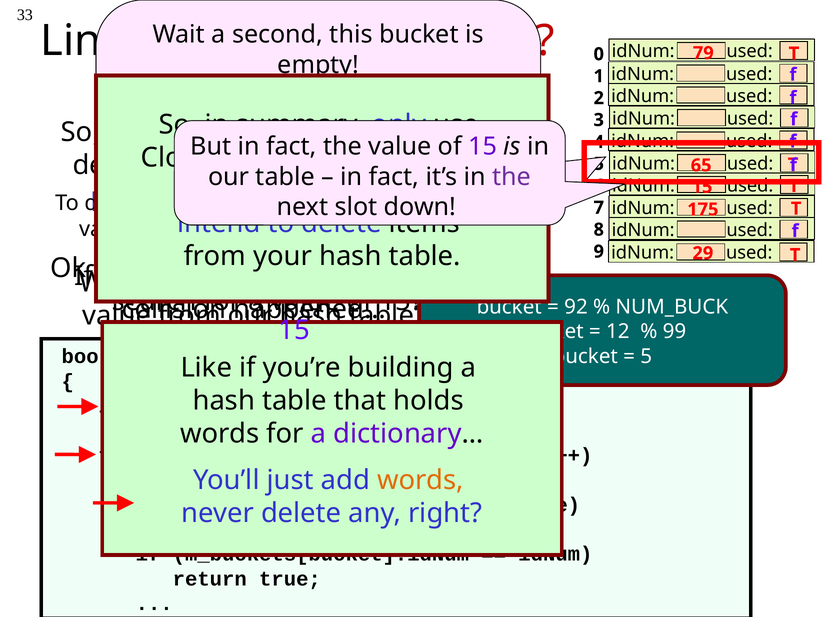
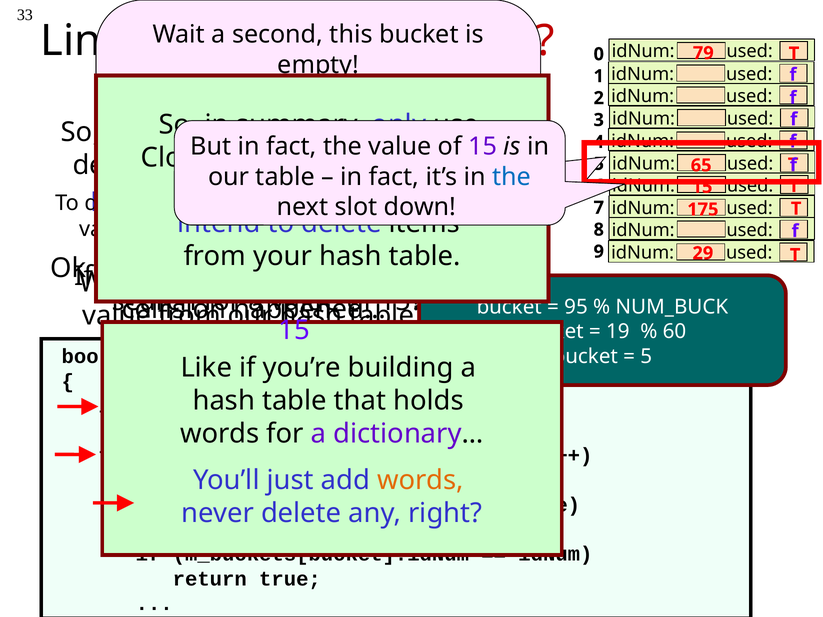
the colour: purple -> blue (512, 177)
92: 92 -> 95 (576, 307)
12: 12 -> 19 (618, 332)
99: 99 -> 60 (674, 332)
